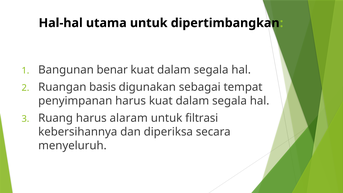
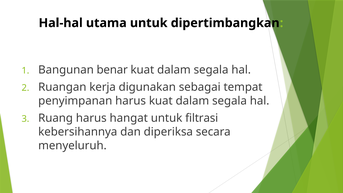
basis: basis -> kerja (103, 87)
alaram: alaram -> hangat (129, 118)
